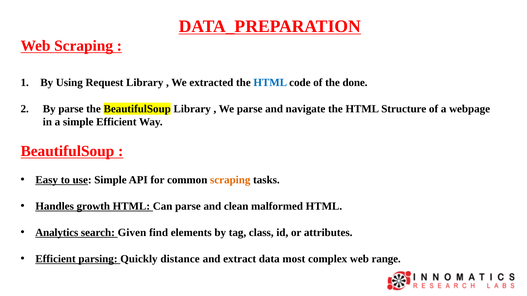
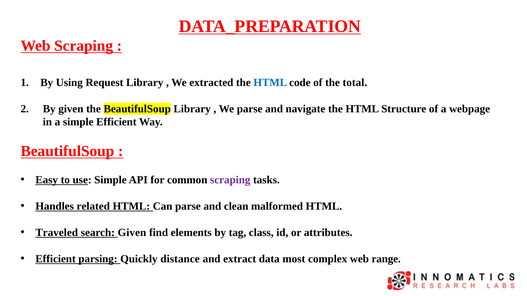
done: done -> total (355, 83)
By parse: parse -> given (71, 109)
scraping colour: orange -> purple (230, 180)
growth: growth -> related (93, 206)
Analytics: Analytics -> Traveled (57, 233)
